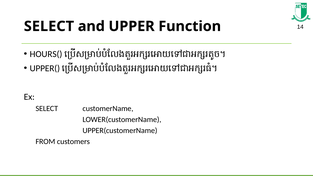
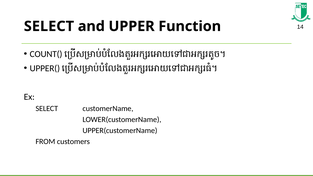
HOURS(: HOURS( -> COUNT( (46, 54)
